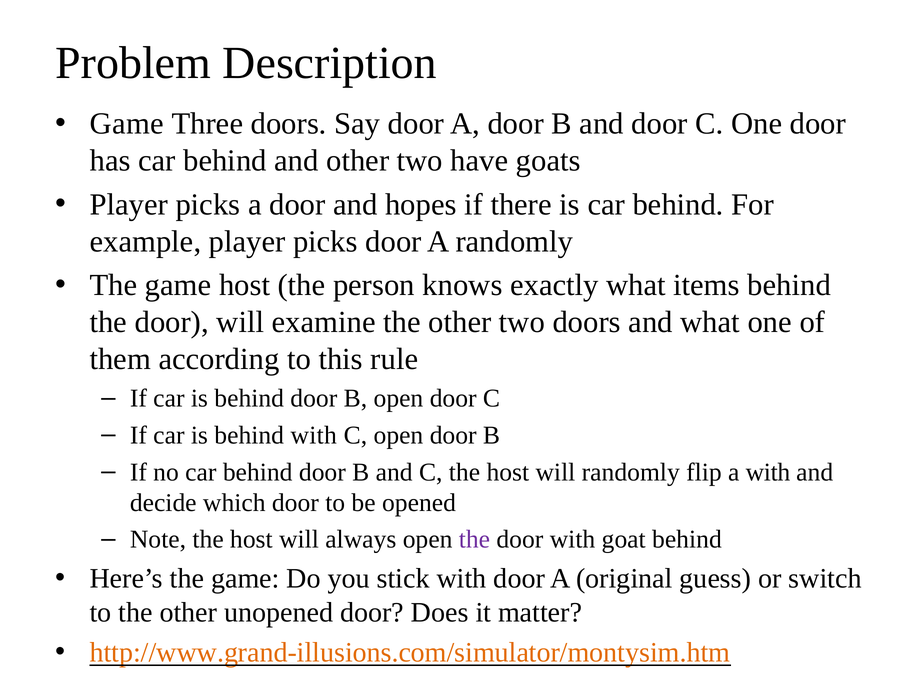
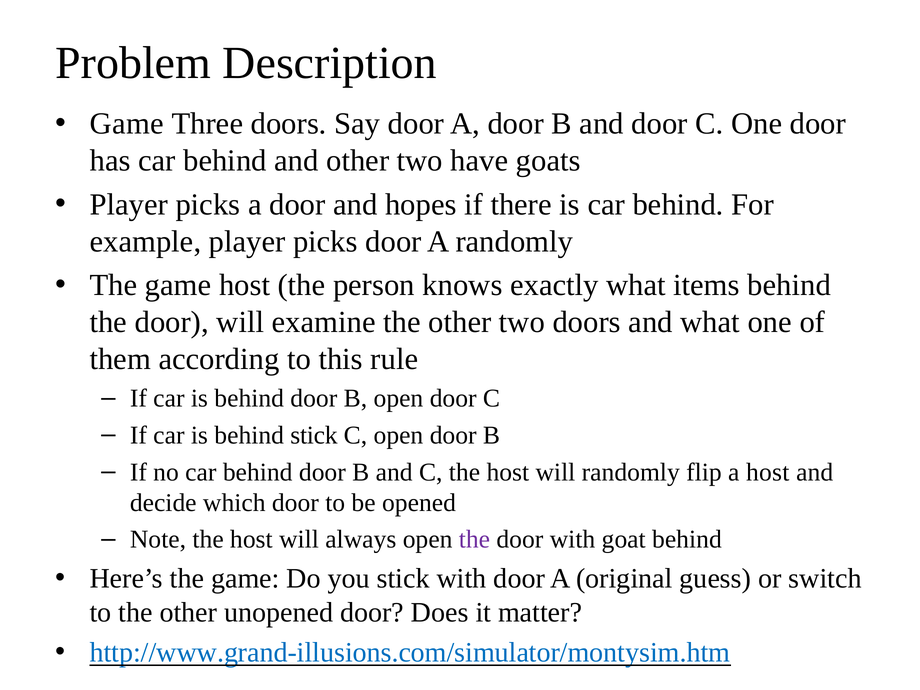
behind with: with -> stick (314, 435)
a with: with -> host (768, 472)
http://www.grand-illusions.com/simulator/montysim.htm colour: orange -> blue (410, 653)
